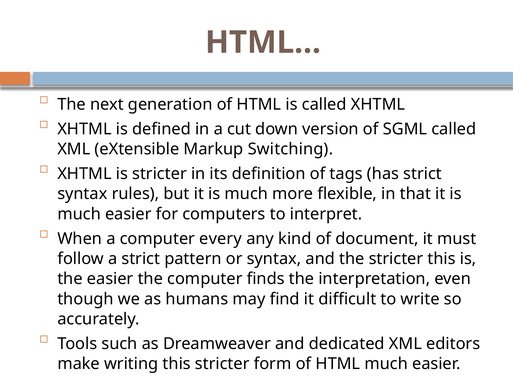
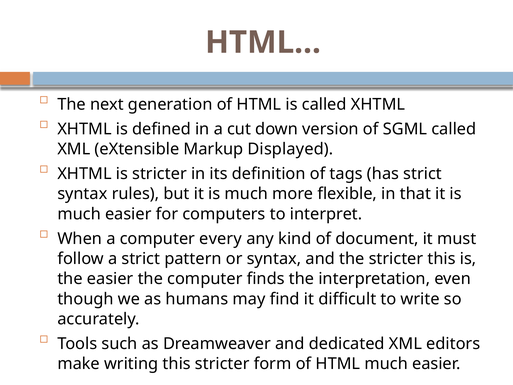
Switching: Switching -> Displayed (290, 149)
